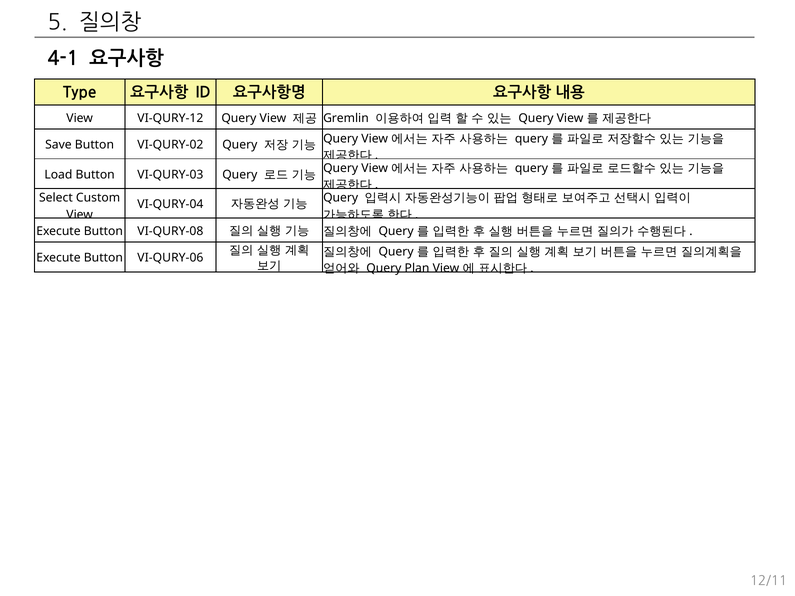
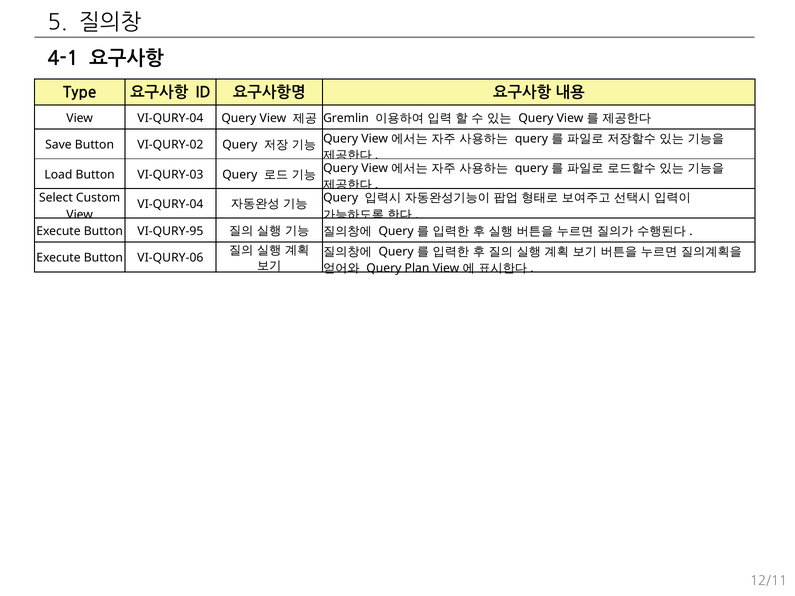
VI-QURY-12: VI-QURY-12 -> VI-QURY-04 (170, 118)
VI-QURY-08: VI-QURY-08 -> VI-QURY-95 (170, 231)
